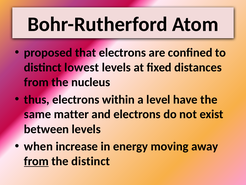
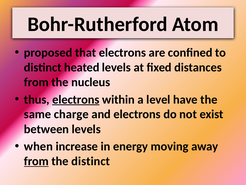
lowest: lowest -> heated (82, 67)
electrons underline: none -> present (76, 99)
matter: matter -> charge (71, 114)
